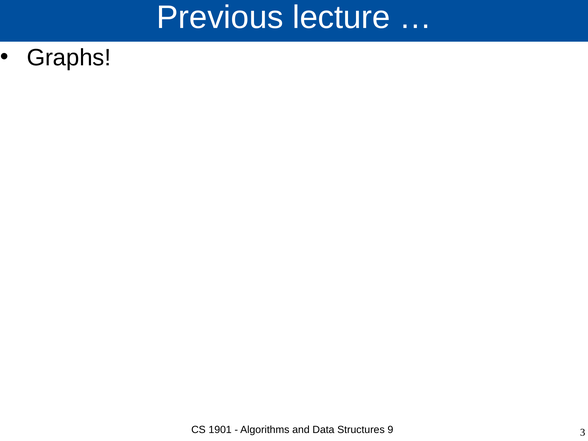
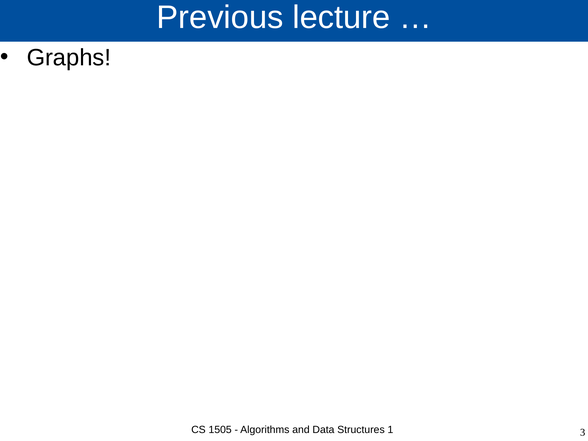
1901: 1901 -> 1505 (220, 430)
9: 9 -> 1 (390, 430)
